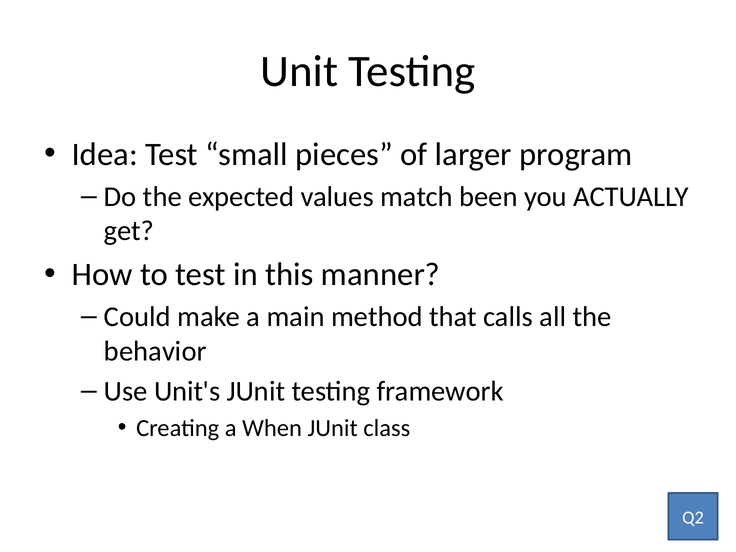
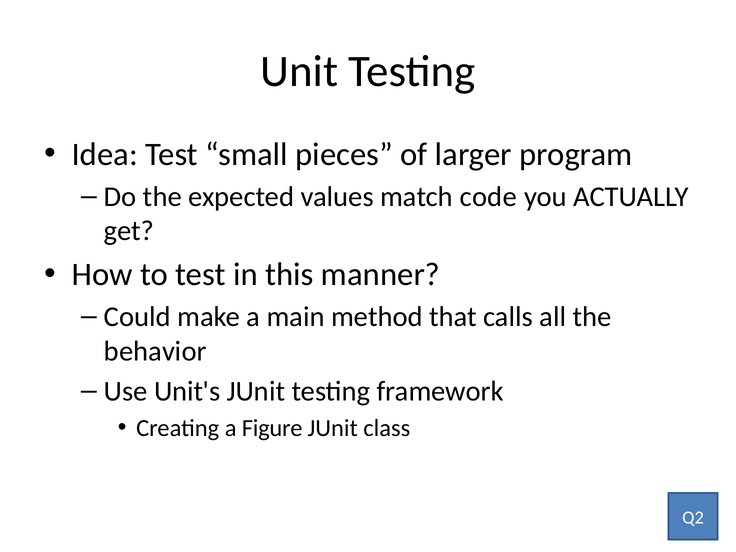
been: been -> code (488, 197)
When: When -> Figure (272, 428)
